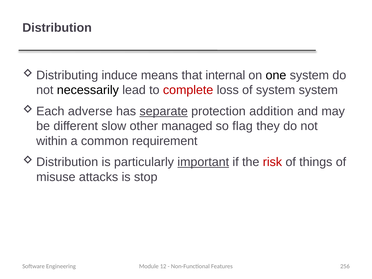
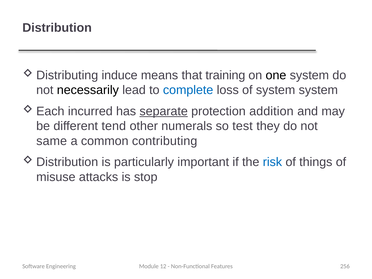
internal: internal -> training (225, 75)
complete colour: red -> blue (188, 90)
adverse: adverse -> incurred (90, 111)
slow: slow -> tend (114, 126)
managed: managed -> numerals (187, 126)
flag: flag -> test (243, 126)
within: within -> same (52, 141)
requirement: requirement -> contributing (165, 141)
important underline: present -> none (203, 162)
risk colour: red -> blue (272, 162)
